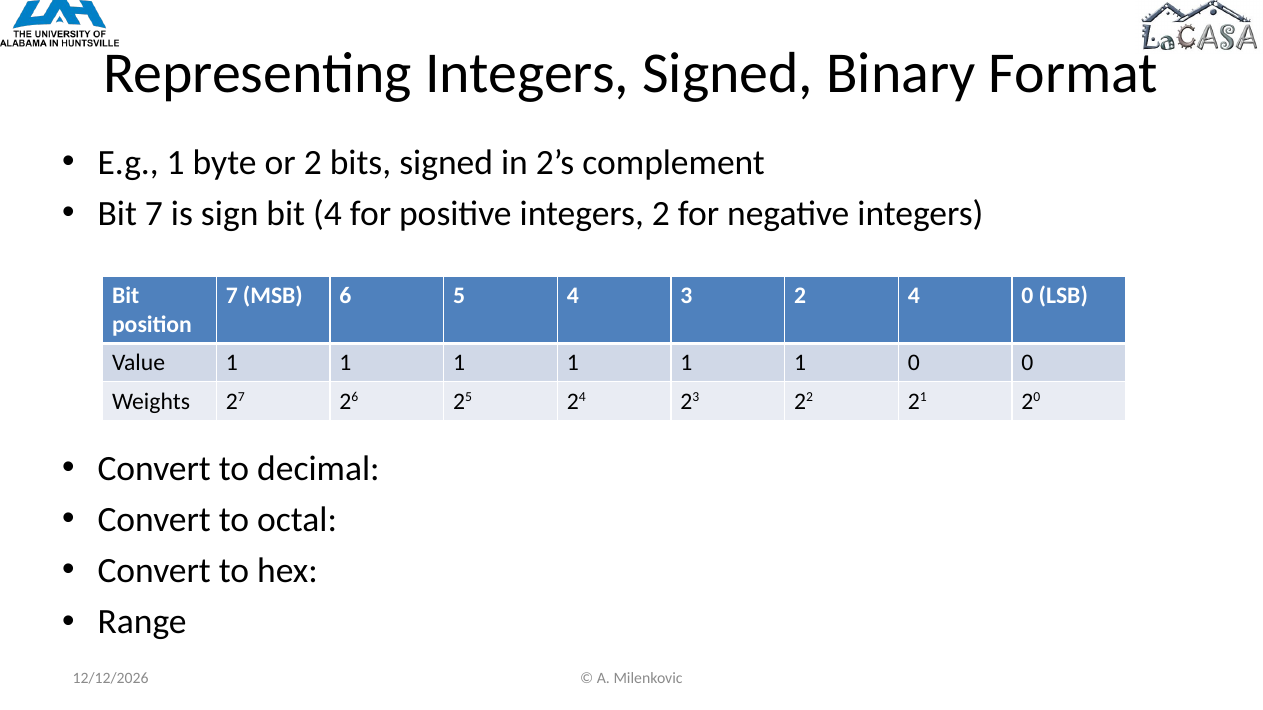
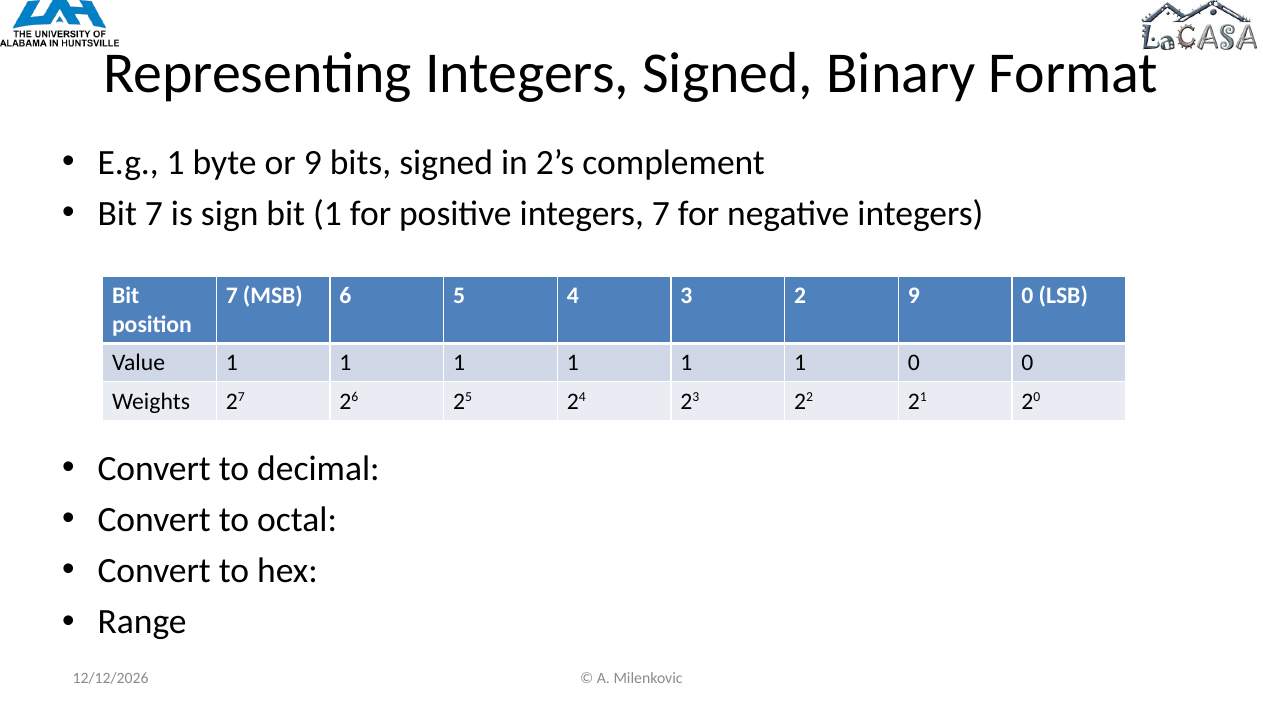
or 2: 2 -> 9 (313, 163)
bit 4: 4 -> 1 (328, 214)
integers 2: 2 -> 7 (661, 214)
2 4: 4 -> 9 (914, 296)
